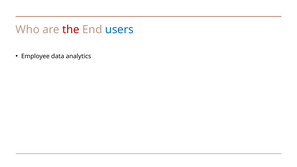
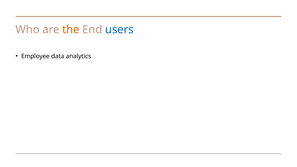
the colour: red -> orange (71, 30)
